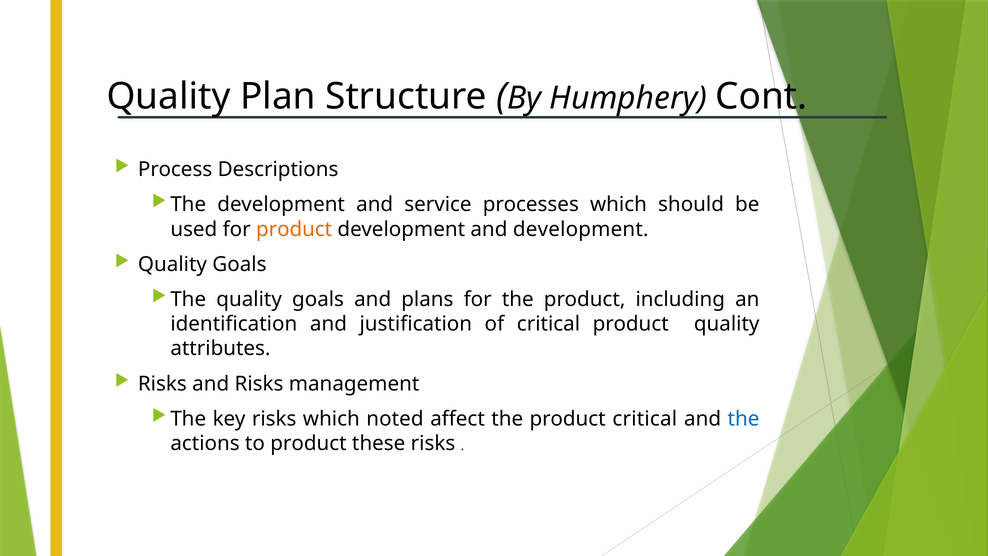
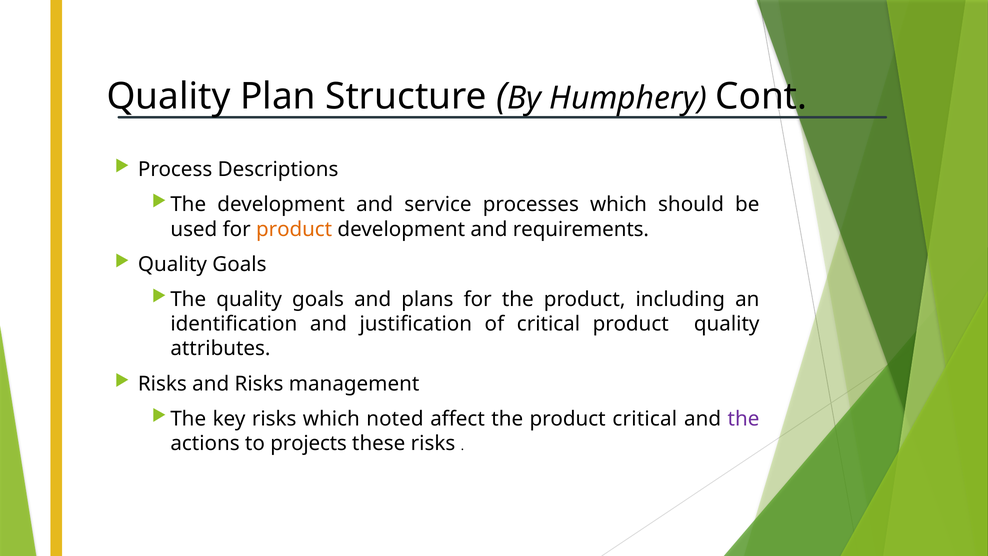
and development: development -> requirements (581, 229)
the colour: blue -> purple (743, 419)
to product: product -> projects (309, 443)
